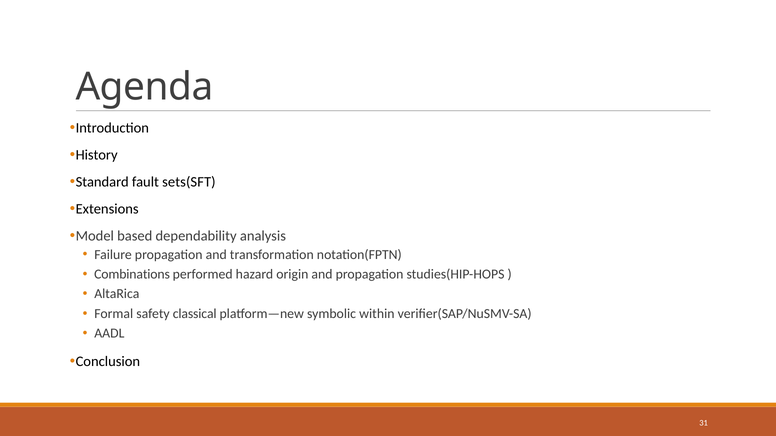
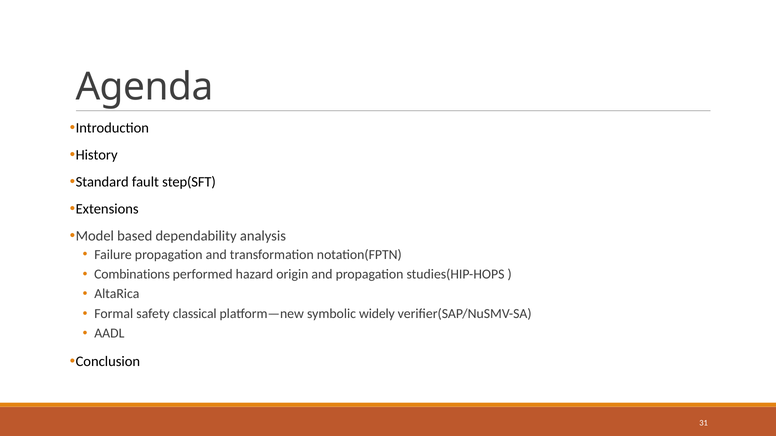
sets(SFT: sets(SFT -> step(SFT (189, 182)
within: within -> widely (377, 314)
